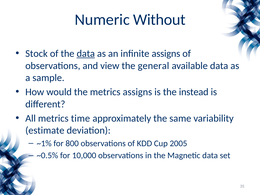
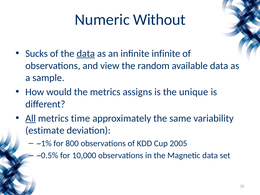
Stock: Stock -> Sucks (37, 54)
infinite assigns: assigns -> infinite (166, 54)
general: general -> random (154, 66)
instead: instead -> unique (194, 92)
All underline: none -> present (31, 118)
